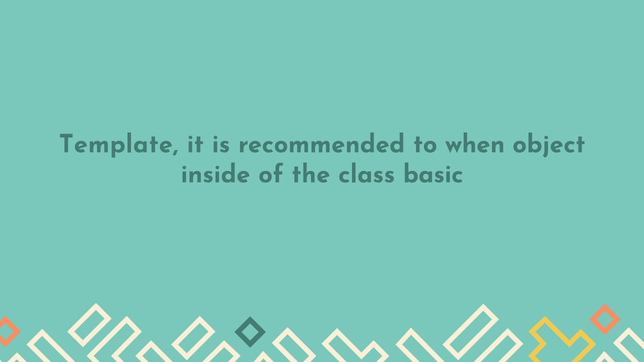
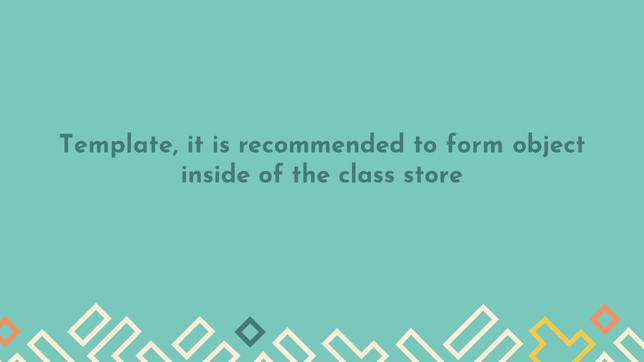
when: when -> form (475, 144)
basic: basic -> store (433, 174)
